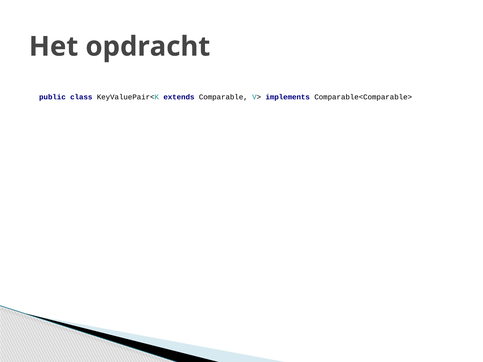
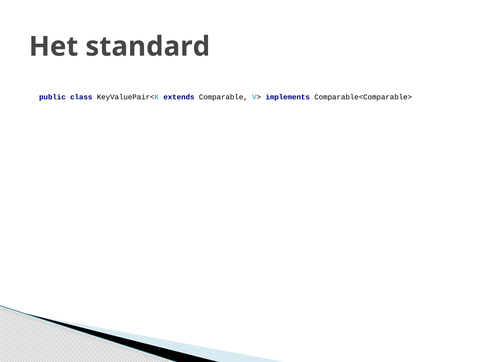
opdracht: opdracht -> standard (148, 47)
